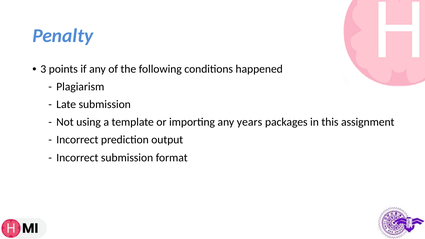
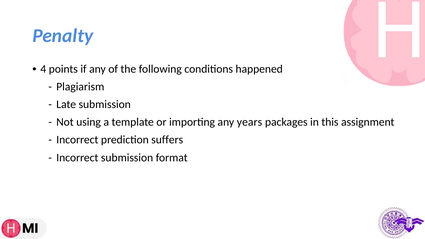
3: 3 -> 4 (43, 69)
output: output -> suffers (167, 140)
